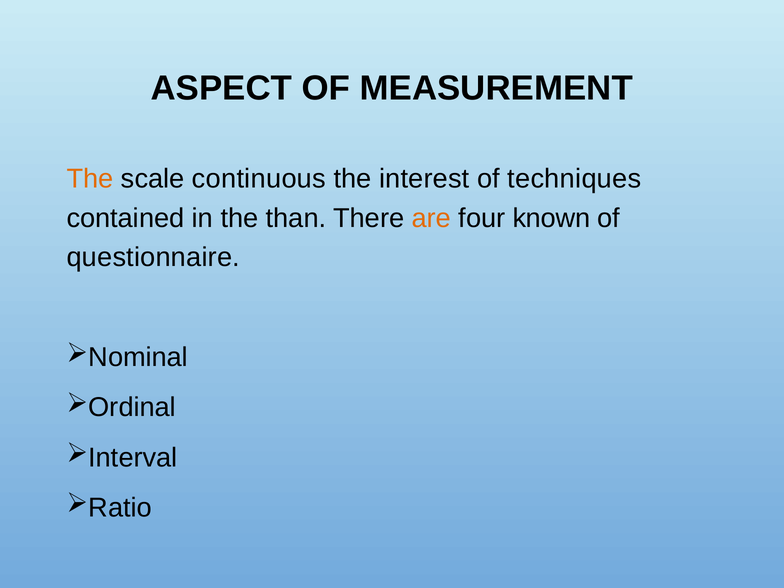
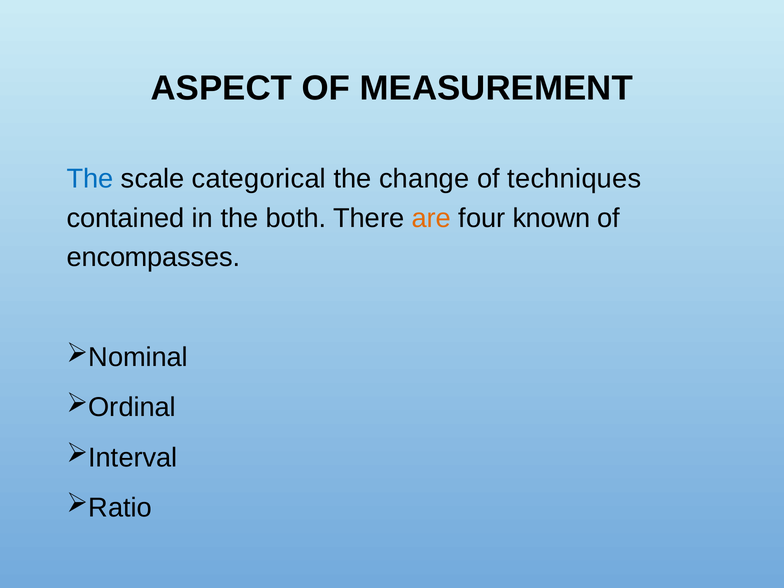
The colour: orange -> blue (90, 179)
continuous: continuous -> categorical (259, 179)
interest: interest -> change (424, 179)
than: than -> both (296, 218)
questionnaire: questionnaire -> encompasses (153, 257)
